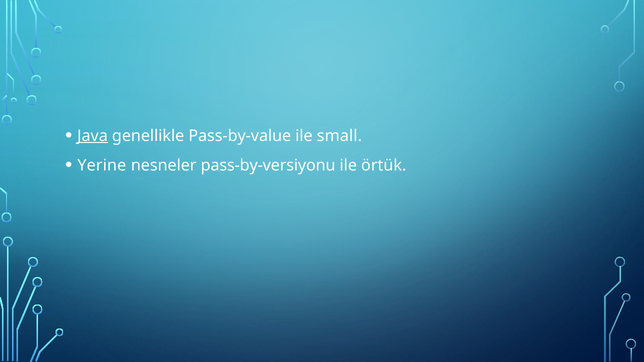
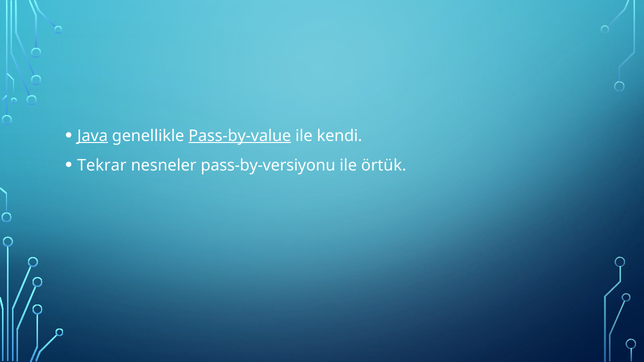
Pass-by-value underline: none -> present (240, 136)
small: small -> kendi (340, 136)
Yerine: Yerine -> Tekrar (102, 166)
